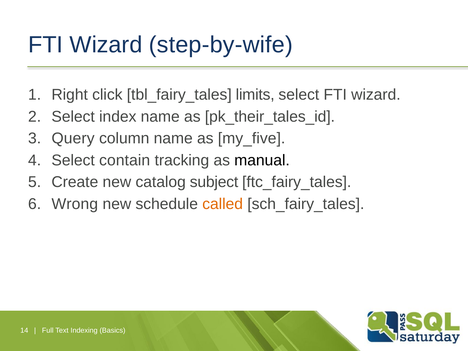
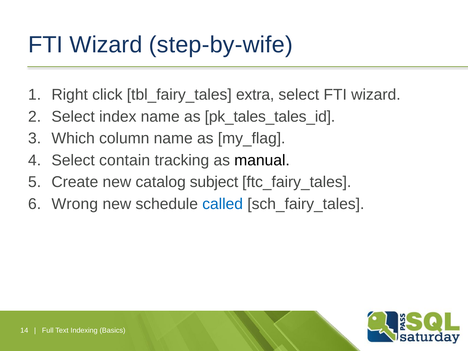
limits: limits -> extra (255, 95)
pk_their_tales_id: pk_their_tales_id -> pk_tales_tales_id (270, 117)
Query: Query -> Which (73, 138)
my_five: my_five -> my_flag (252, 138)
called colour: orange -> blue (223, 204)
